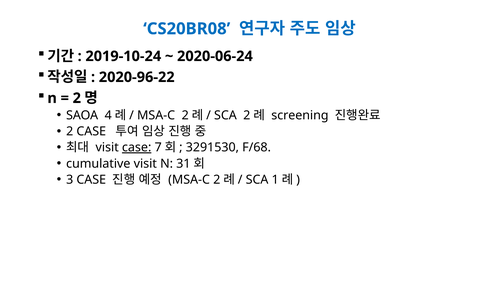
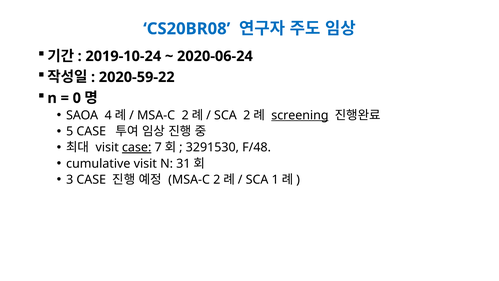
2020-96-22: 2020-96-22 -> 2020-59-22 (137, 77)
2: 2 -> 0 (77, 98)
screening underline: none -> present (300, 115)
2: 2 -> 5 (70, 131)
F/68: F/68 -> F/48 (257, 147)
